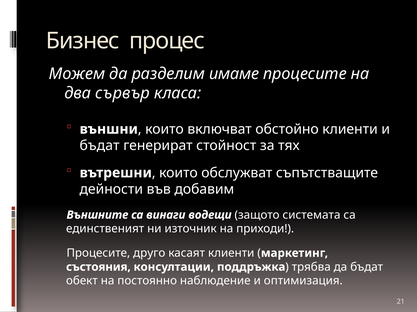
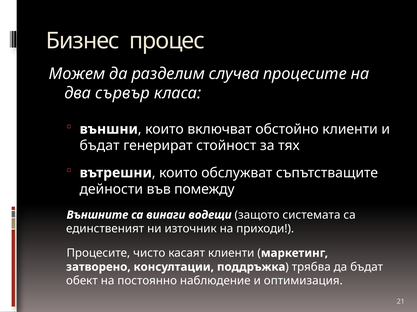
имаме: имаме -> случва (234, 74)
добавим: добавим -> помежду (204, 190)
друго: друго -> чисто (149, 254)
състояния: състояния -> затворено (98, 268)
